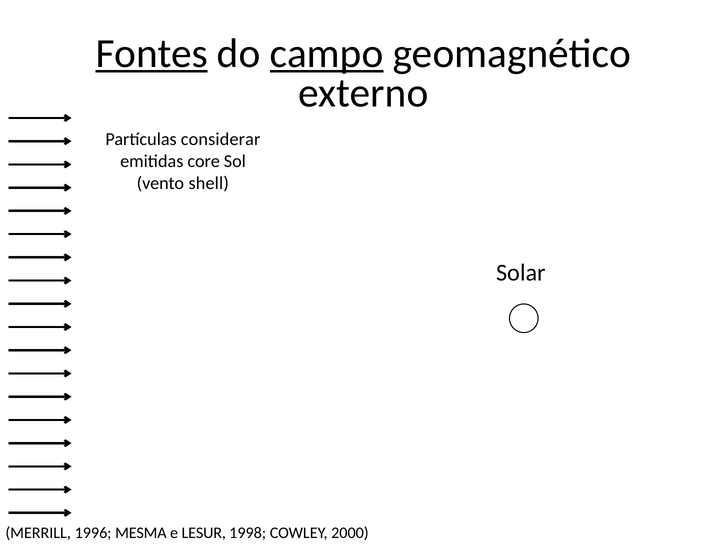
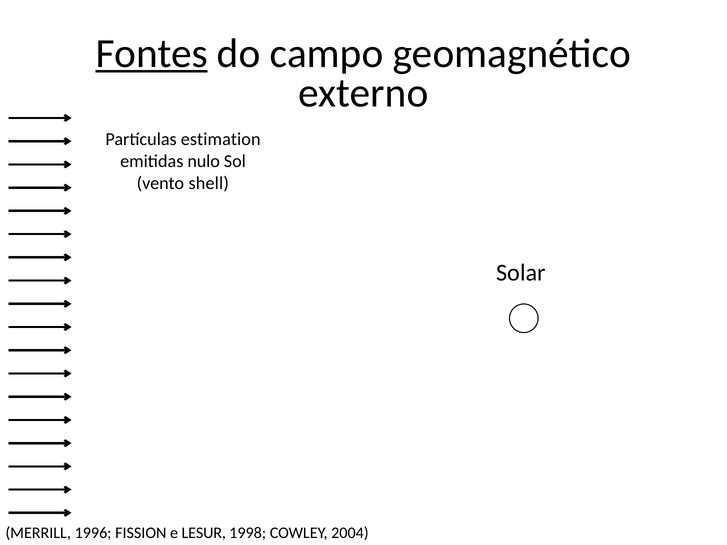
campo underline: present -> none (327, 54)
considerar: considerar -> estimation (221, 139)
core: core -> nulo (204, 161)
MESMA: MESMA -> FISSION (141, 533)
2000: 2000 -> 2004 (350, 533)
